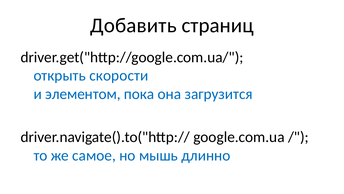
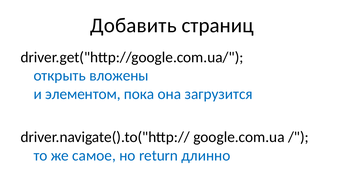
скорости: скорости -> вложены (119, 75)
мышь: мышь -> return (159, 155)
